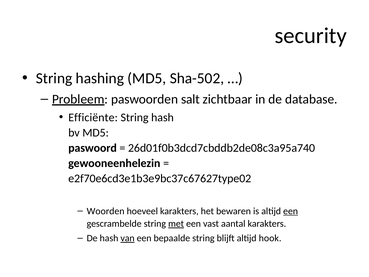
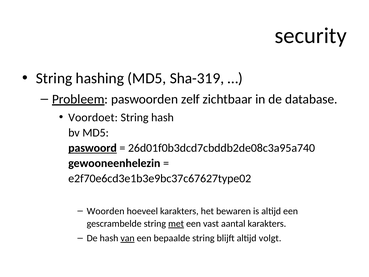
Sha-502: Sha-502 -> Sha-319 (197, 78)
salt: salt -> zelf (190, 99)
Efficiënte: Efficiënte -> Voordoet (93, 117)
paswoord underline: none -> present (93, 148)
een underline: present -> none (291, 211)
hook: hook -> volgt (270, 238)
